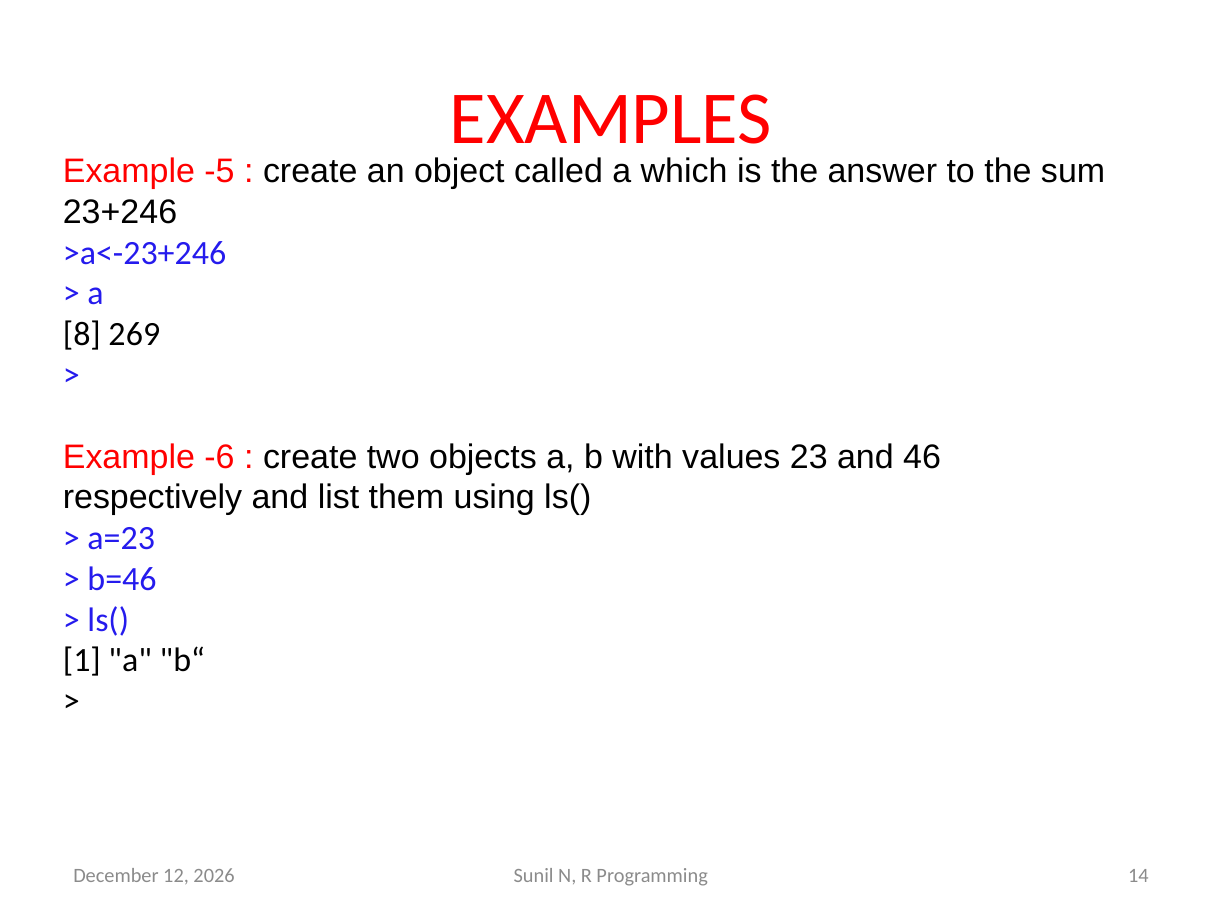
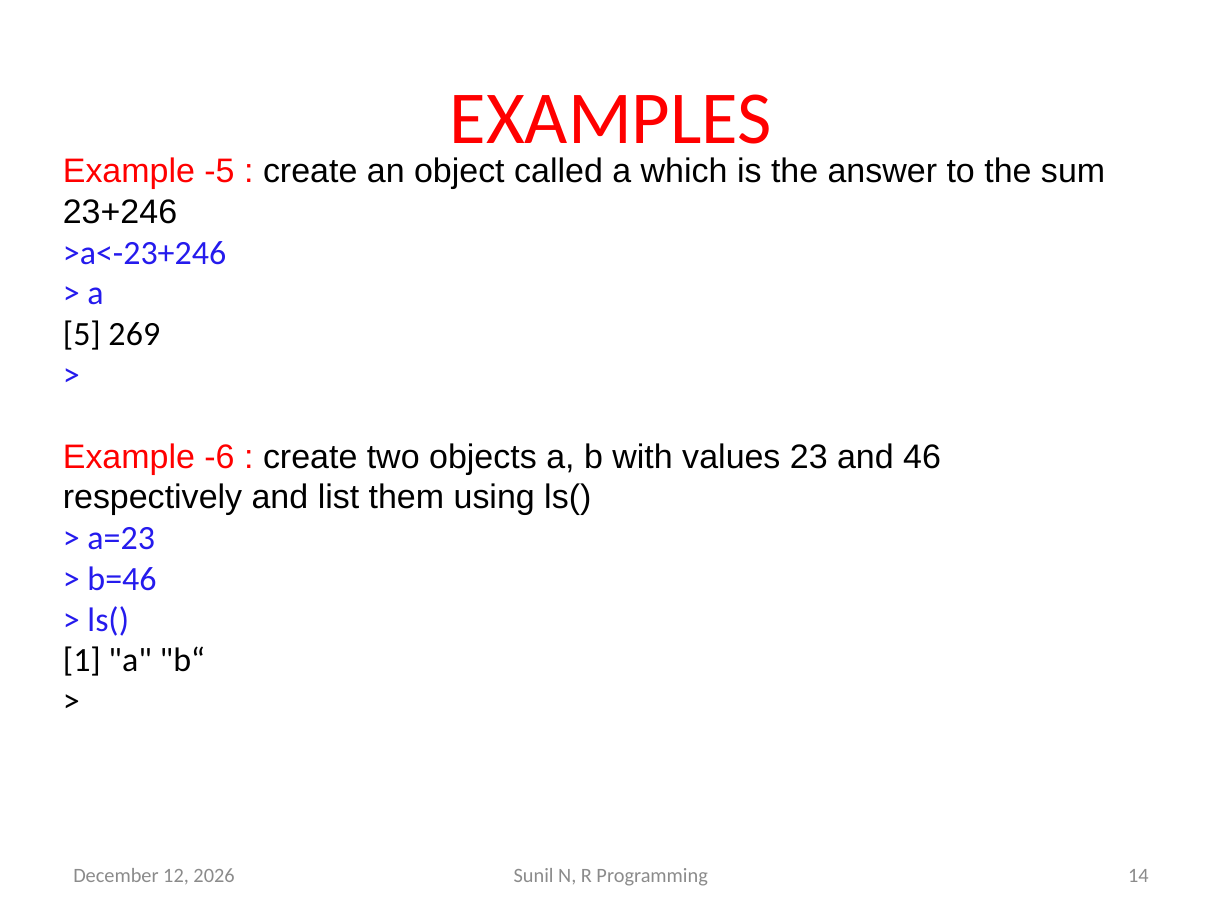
8: 8 -> 5 (82, 334)
